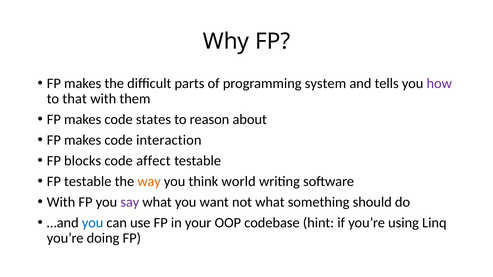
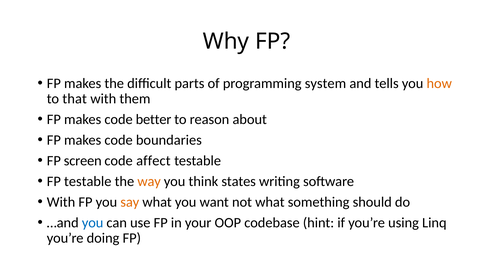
how colour: purple -> orange (439, 83)
states: states -> better (154, 120)
interaction: interaction -> boundaries (169, 140)
blocks: blocks -> screen (83, 161)
world: world -> states (239, 182)
say colour: purple -> orange (130, 202)
